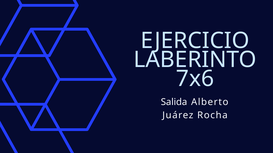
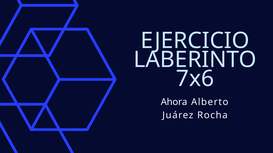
Salida: Salida -> Ahora (174, 102)
